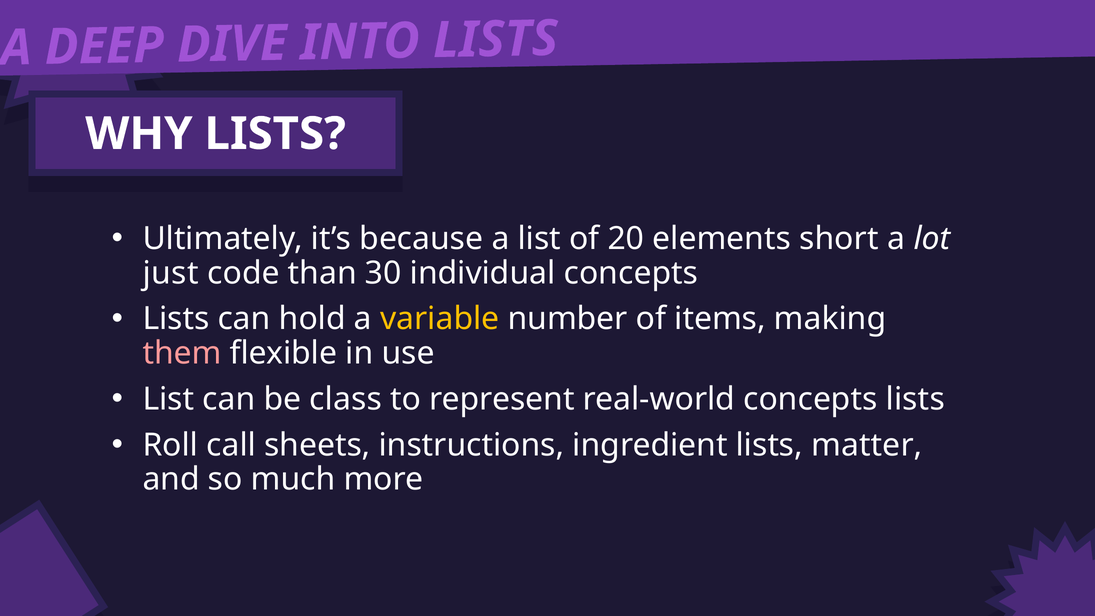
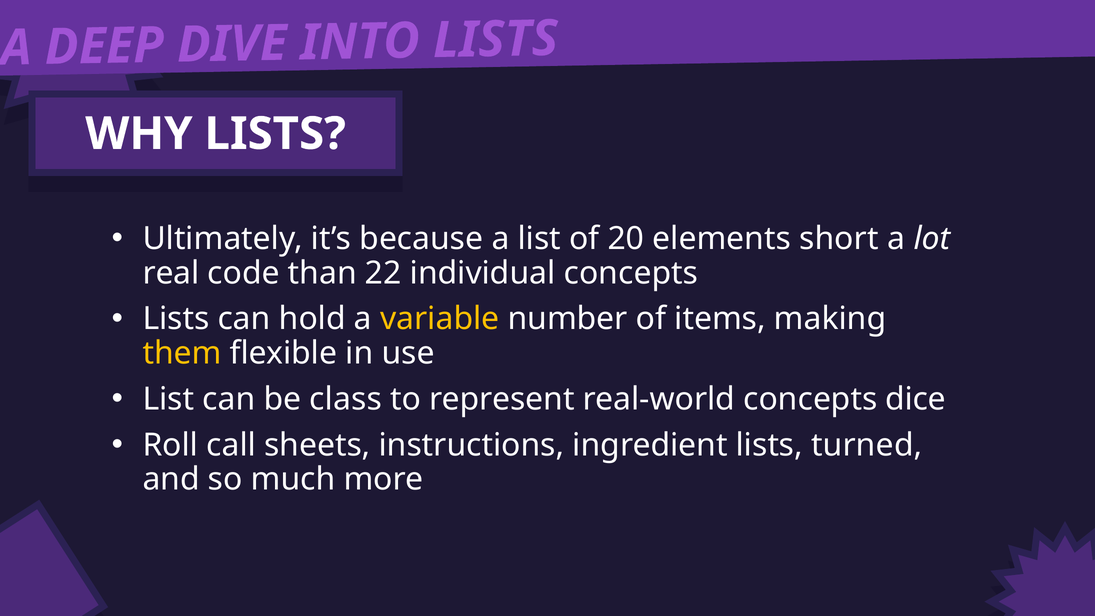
just: just -> real (171, 273)
30: 30 -> 22 (383, 273)
them colour: pink -> yellow (182, 353)
concepts lists: lists -> dice (916, 399)
matter: matter -> turned (867, 445)
